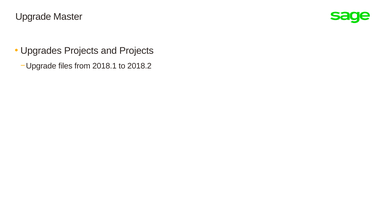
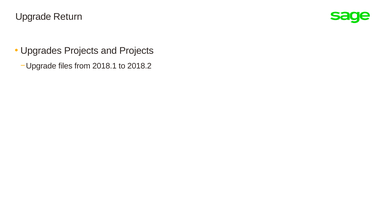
Master: Master -> Return (68, 17)
